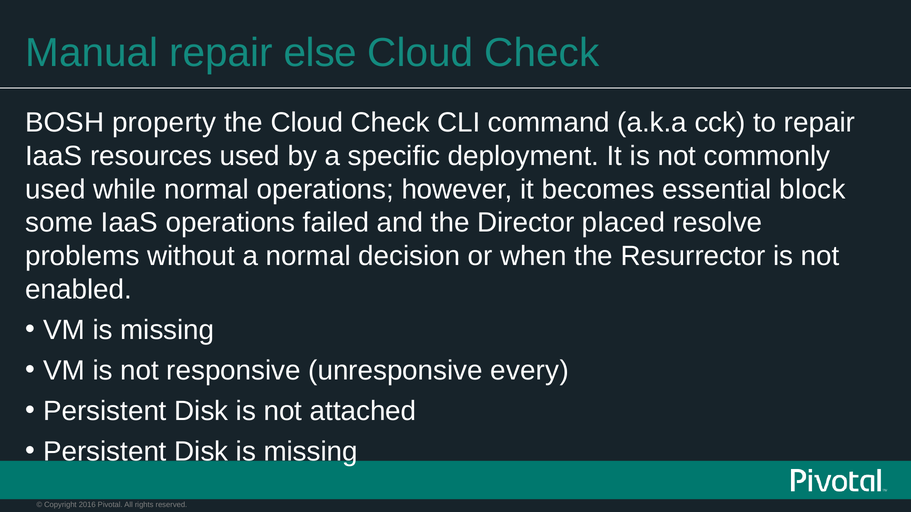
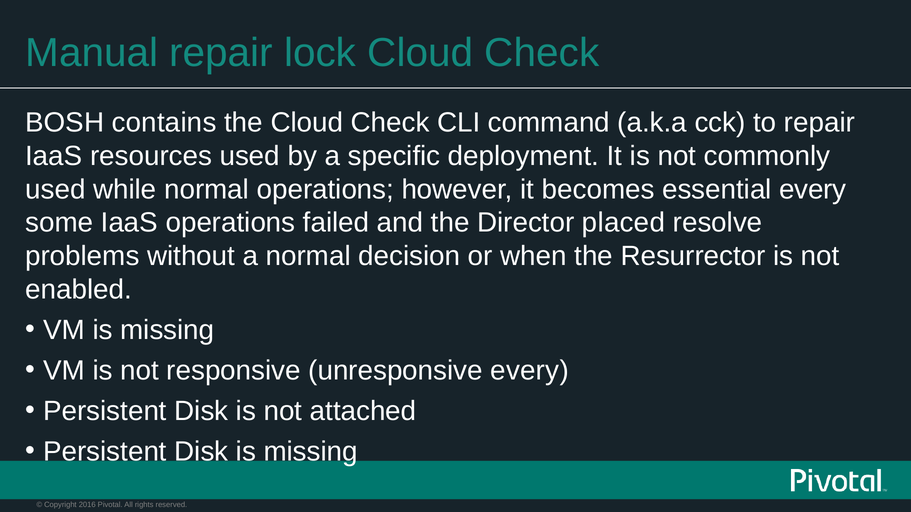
else: else -> lock (320, 53)
property: property -> contains (164, 123)
essential block: block -> every (813, 190)
